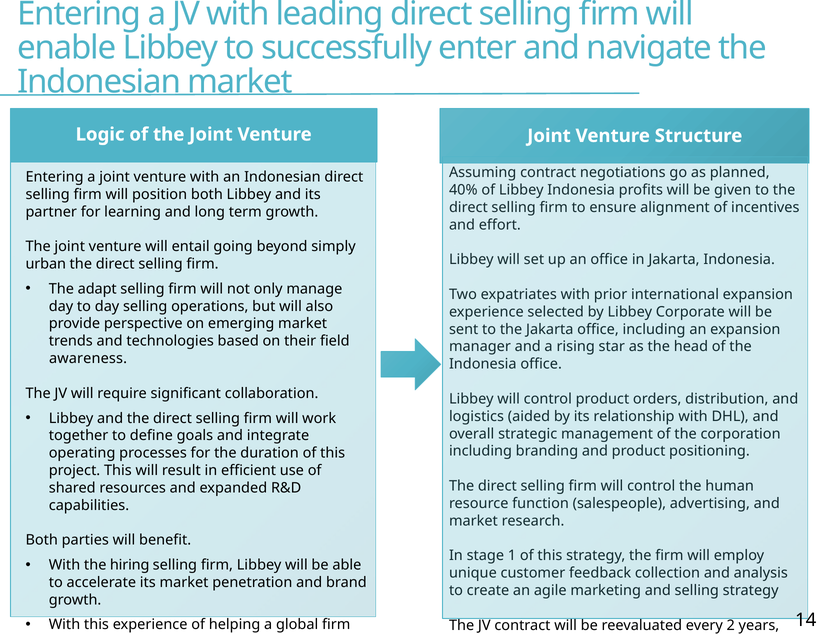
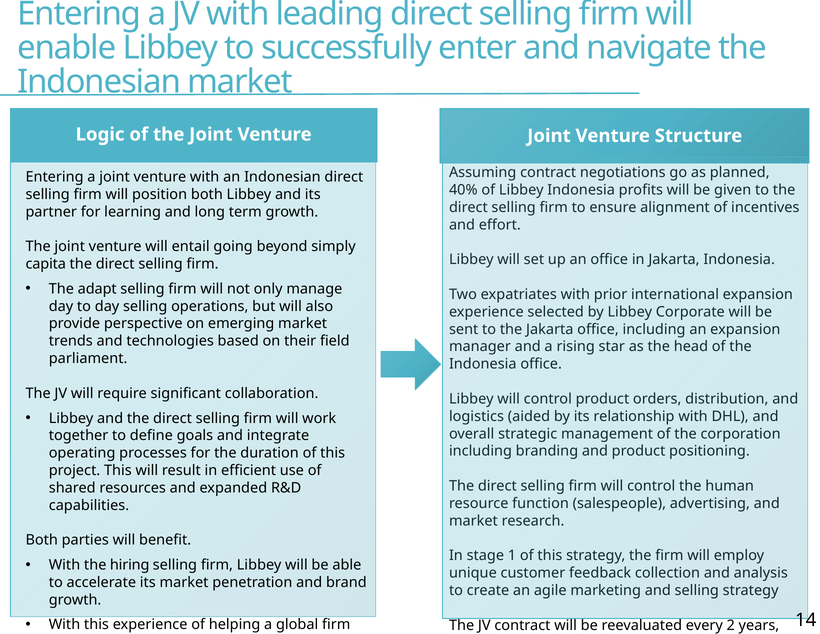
urban: urban -> capita (46, 264)
awareness: awareness -> parliament (88, 358)
